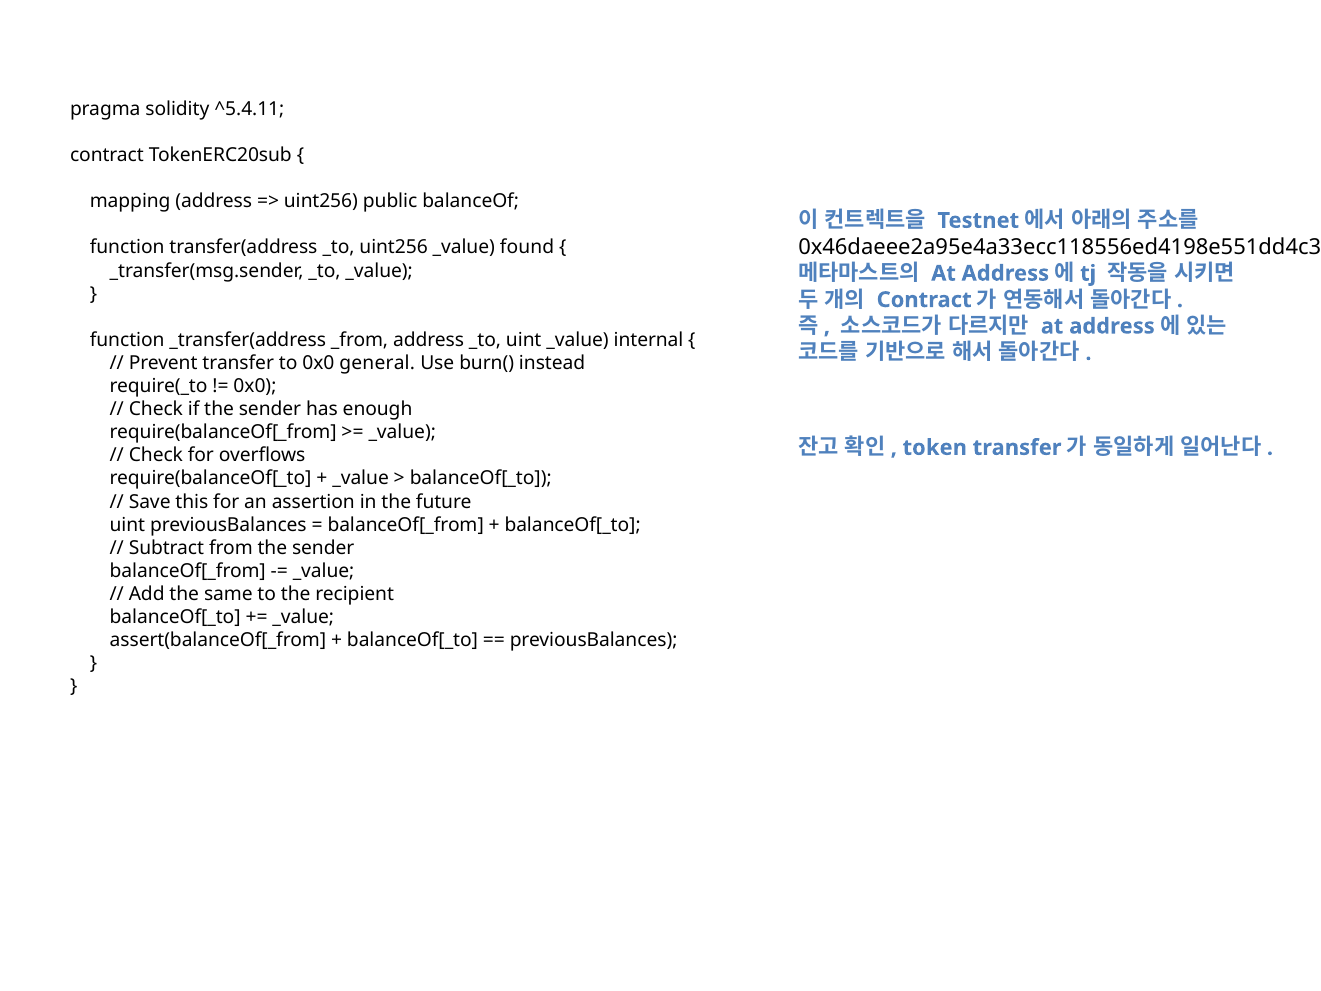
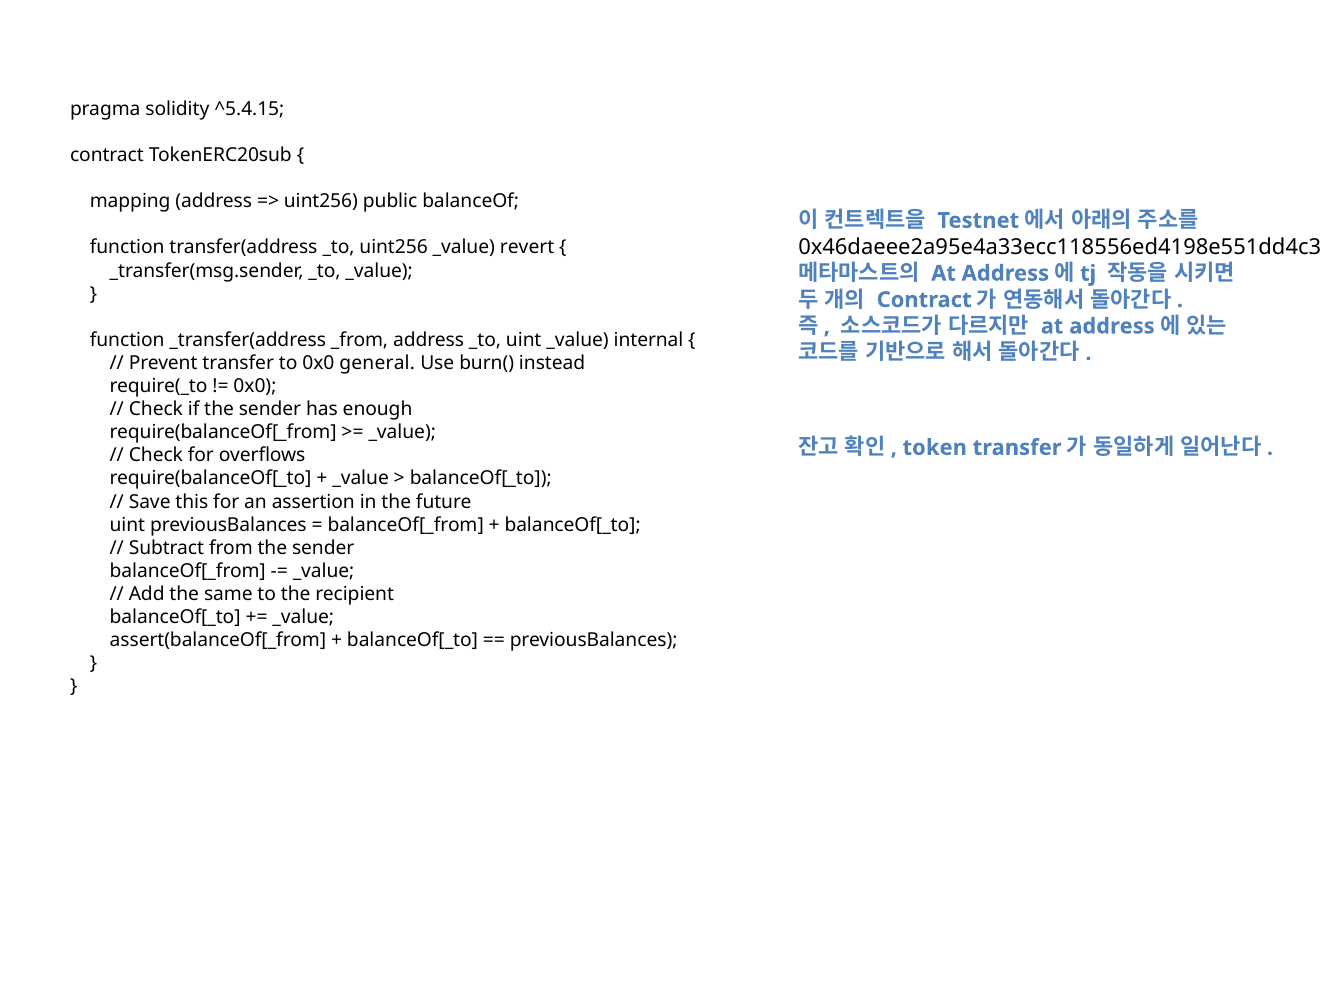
^5.4.11: ^5.4.11 -> ^5.4.15 (249, 109)
found: found -> revert (527, 248)
